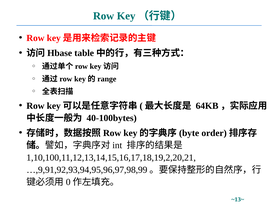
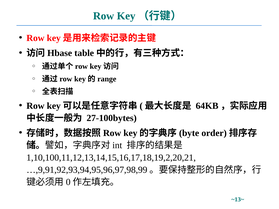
40-100bytes: 40-100bytes -> 27-100bytes (112, 118)
